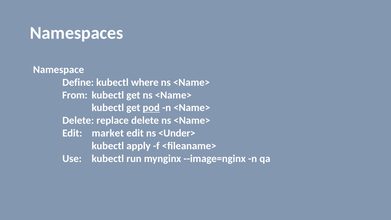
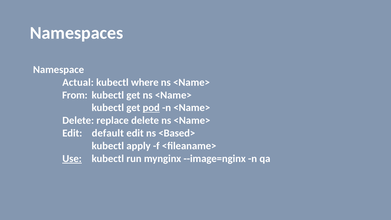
Define: Define -> Actual (78, 82)
market: market -> default (108, 133)
<Under>: <Under> -> <Based> (177, 133)
Use underline: none -> present (72, 158)
